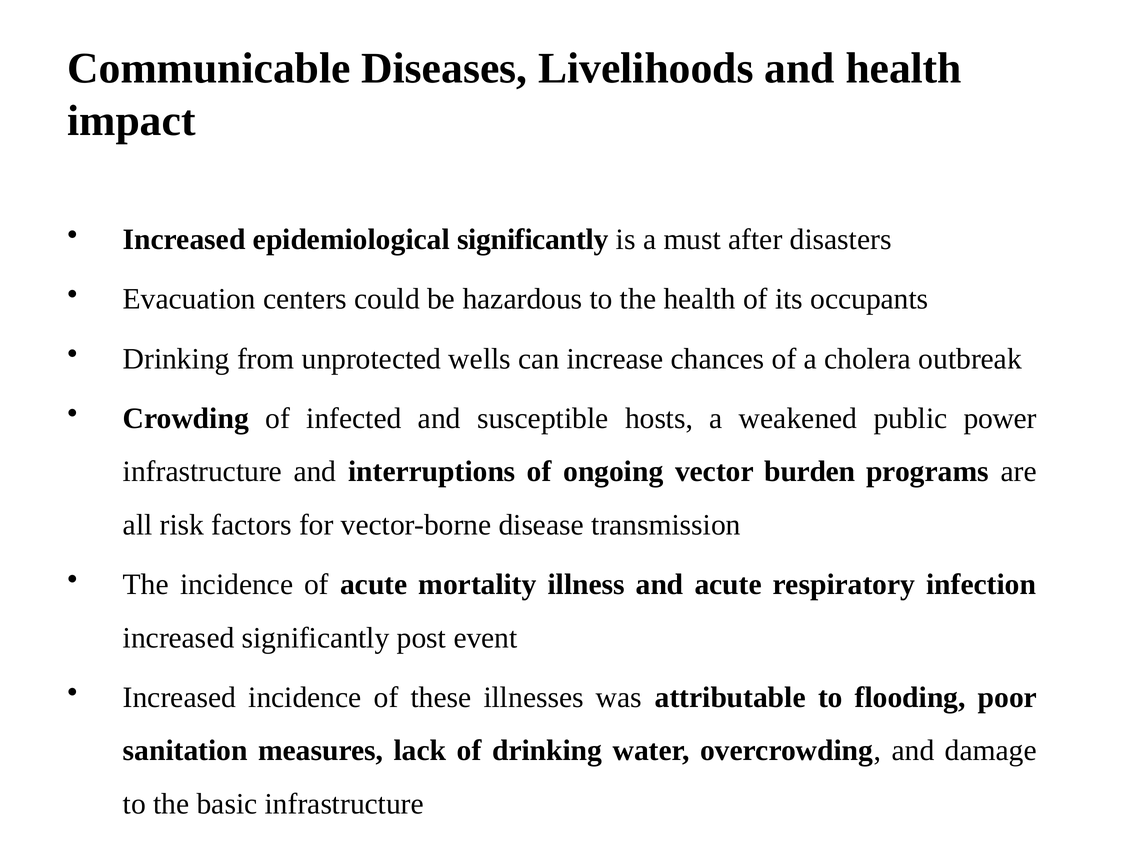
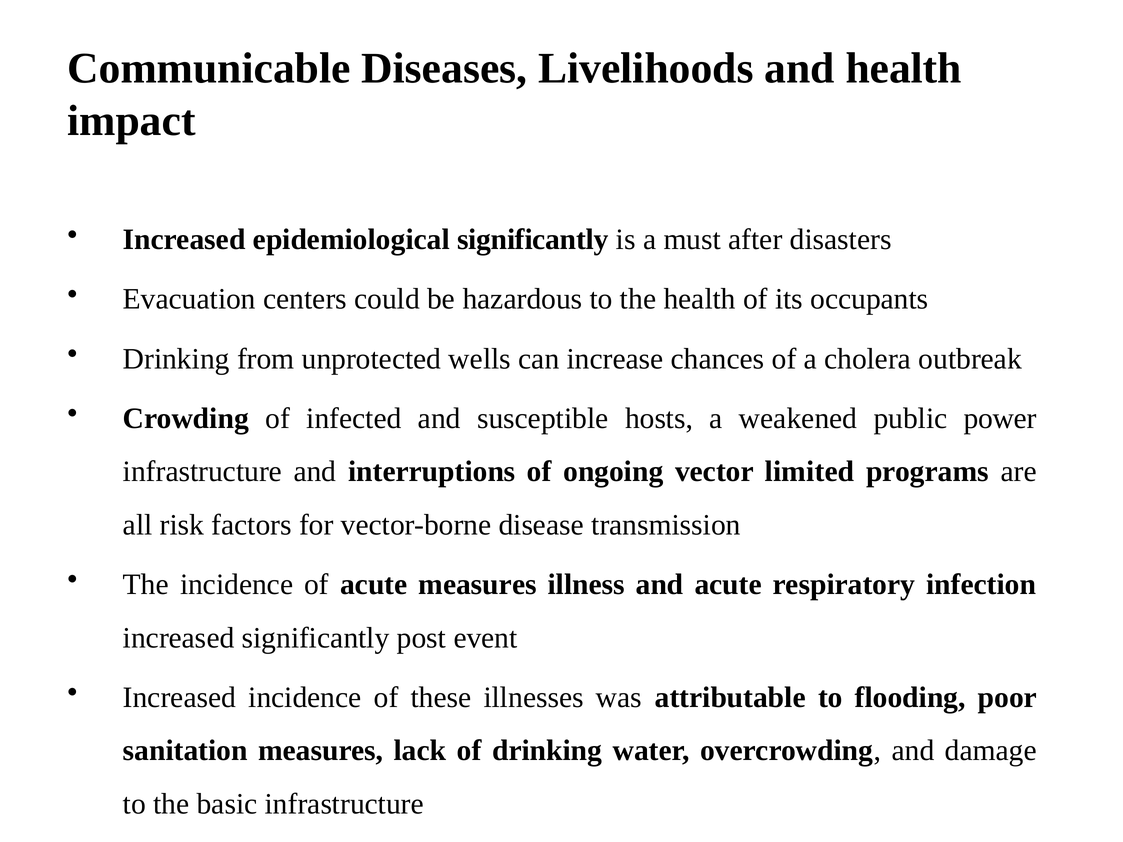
burden: burden -> limited (810, 472)
acute mortality: mortality -> measures (478, 585)
